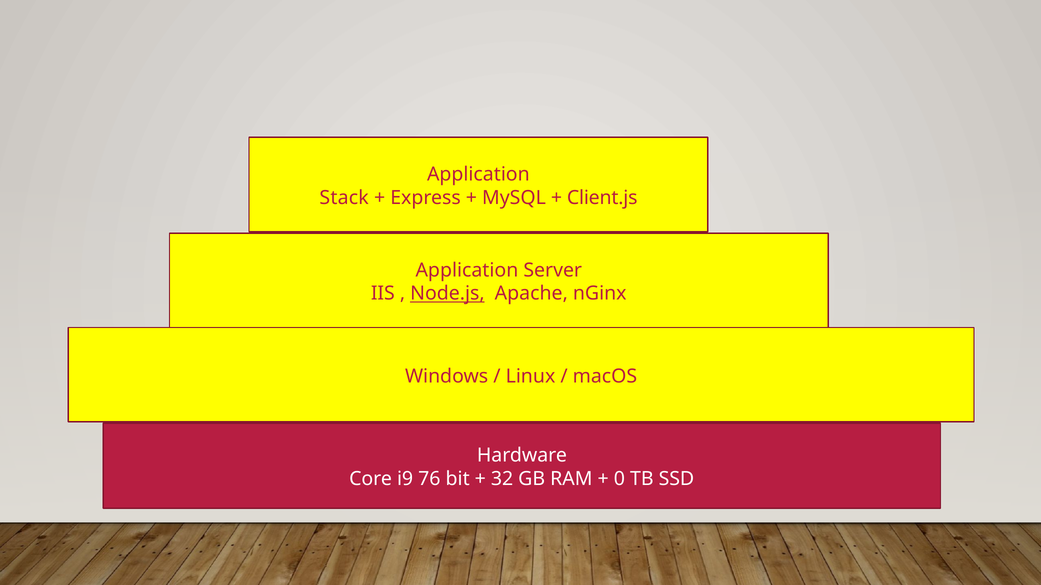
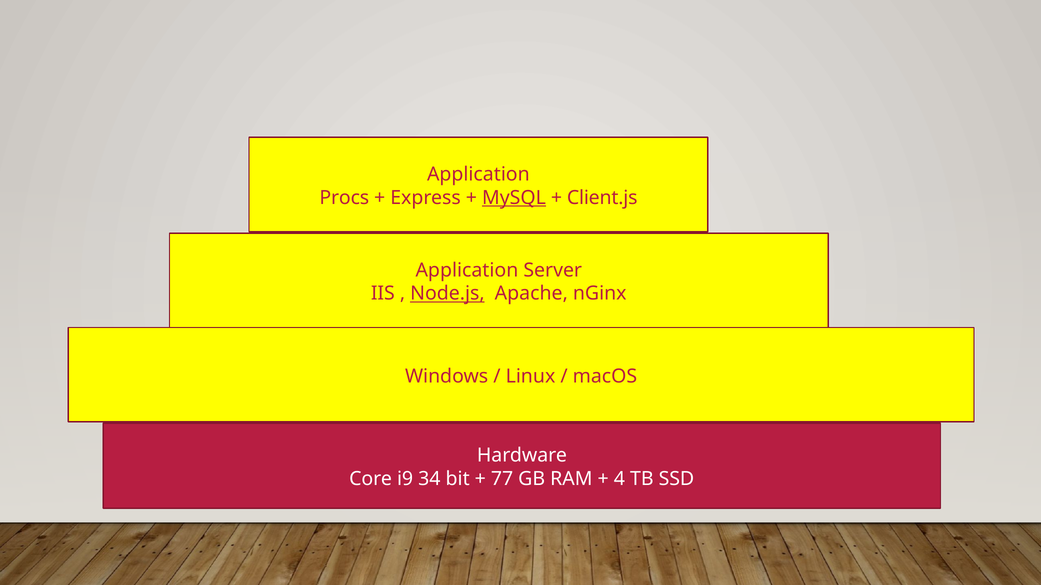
Stack: Stack -> Procs (344, 198)
MySQL underline: none -> present (514, 198)
76: 76 -> 34 (429, 479)
32: 32 -> 77 (502, 479)
0: 0 -> 4 (619, 479)
